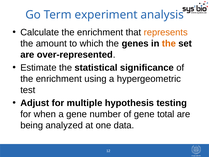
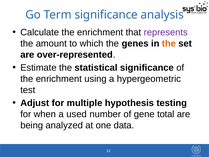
Term experiment: experiment -> significance (106, 15)
represents colour: orange -> purple (166, 32)
a gene: gene -> used (77, 114)
